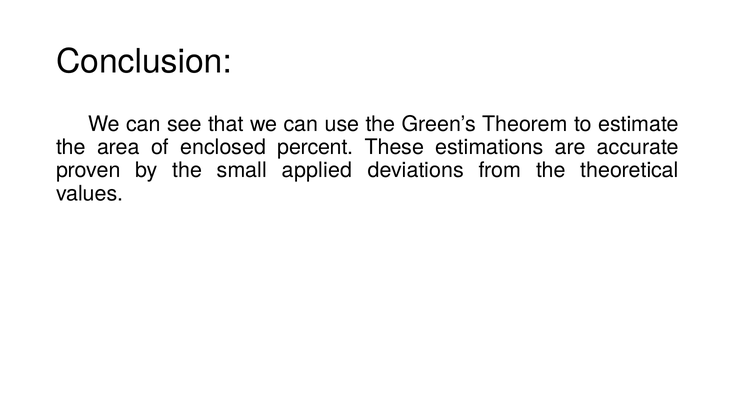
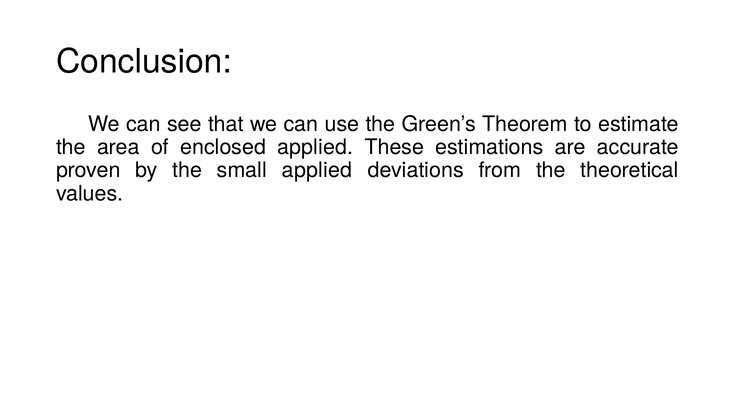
enclosed percent: percent -> applied (315, 147)
